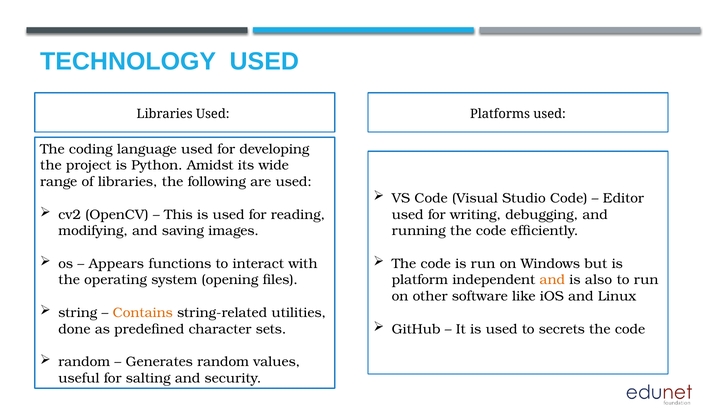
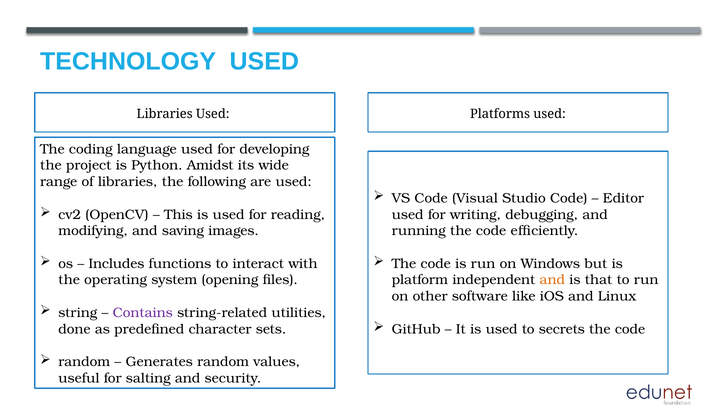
Appears: Appears -> Includes (116, 264)
also: also -> that (599, 280)
Contains colour: orange -> purple (143, 313)
